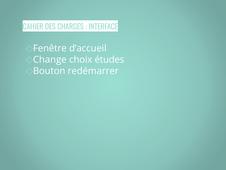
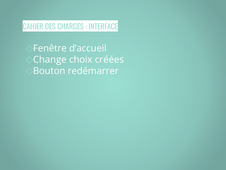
études: études -> créées (109, 59)
